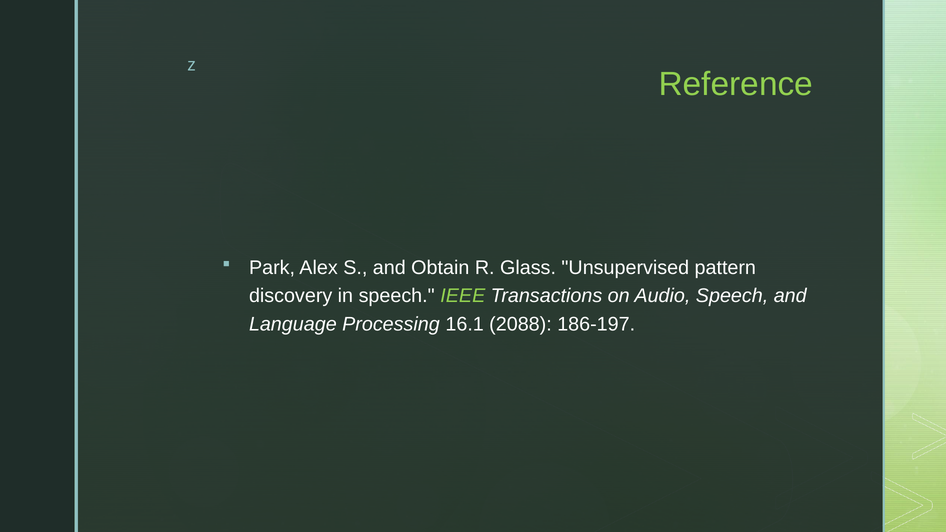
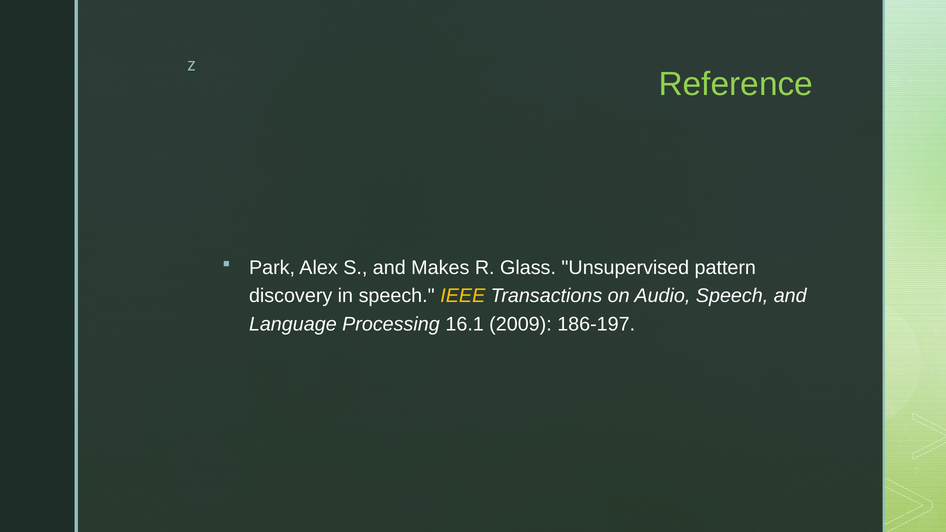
Obtain: Obtain -> Makes (440, 268)
IEEE colour: light green -> yellow (463, 296)
2088: 2088 -> 2009 (520, 324)
